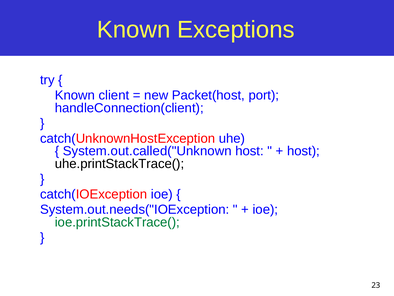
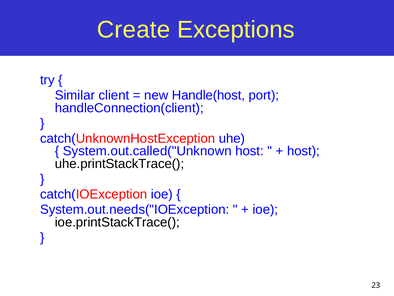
Known: Known -> Create (134, 30)
Known: Known -> Similar (75, 95)
Packet(host: Packet(host -> Handle(host (208, 95)
ioe.printStackTrace( colour: green -> black (117, 222)
